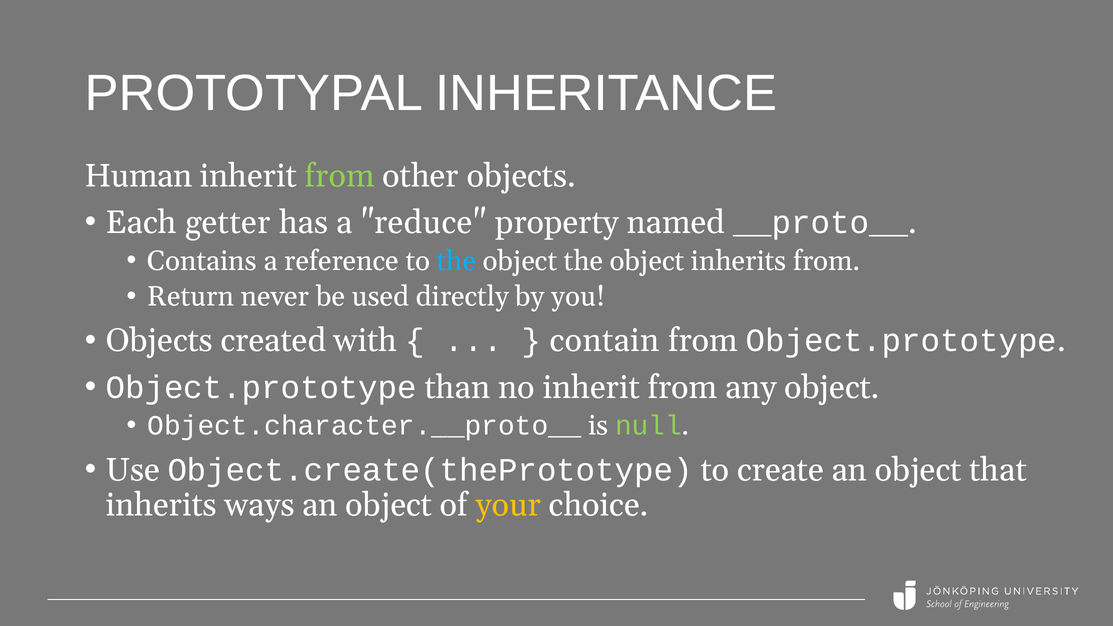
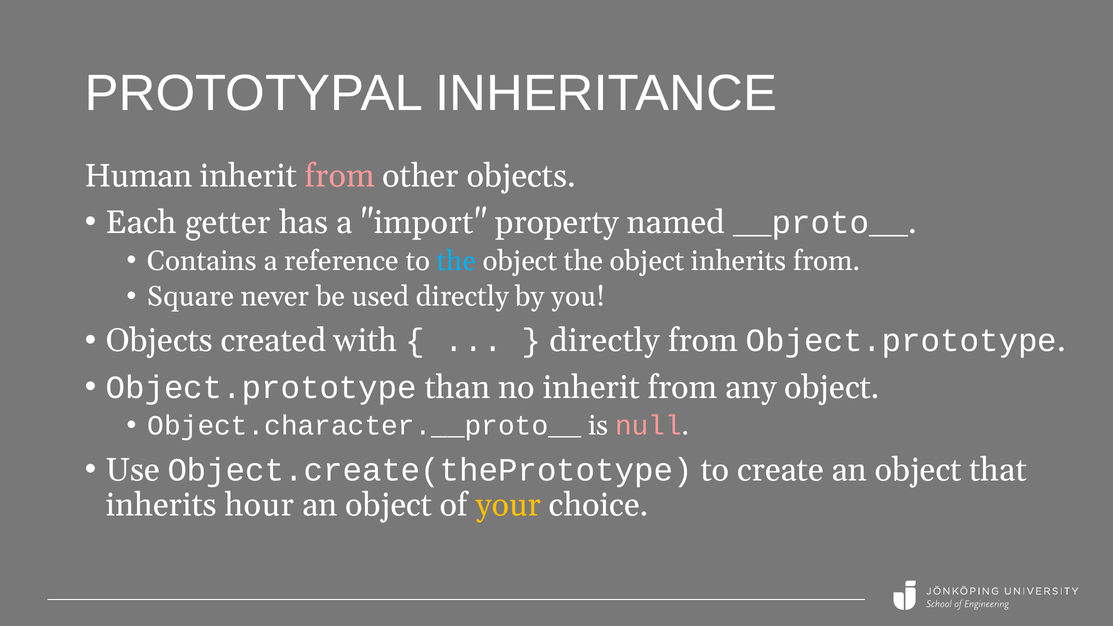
from colour: light green -> pink (340, 176)
reduce: reduce -> import (424, 222)
Return: Return -> Square (191, 297)
contain: contain -> directly (605, 341)
null colour: light green -> pink (648, 426)
ways: ways -> hour (259, 505)
